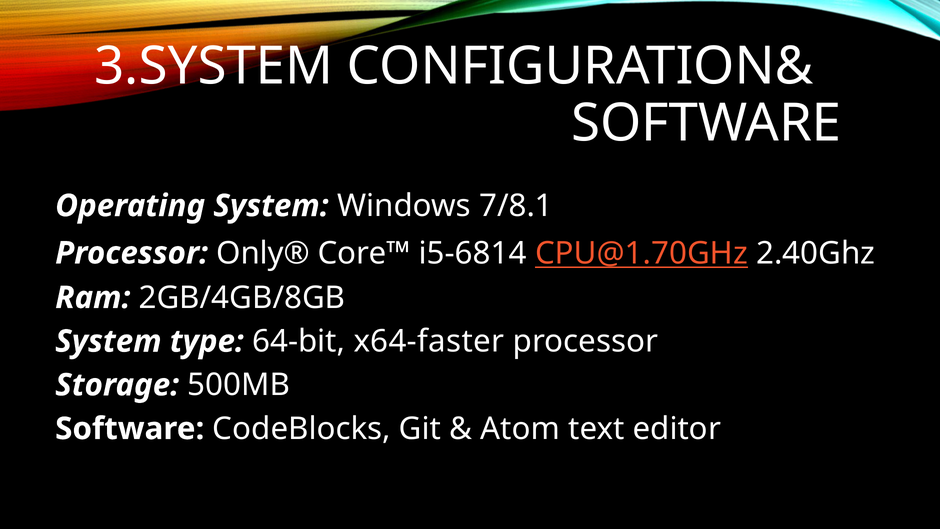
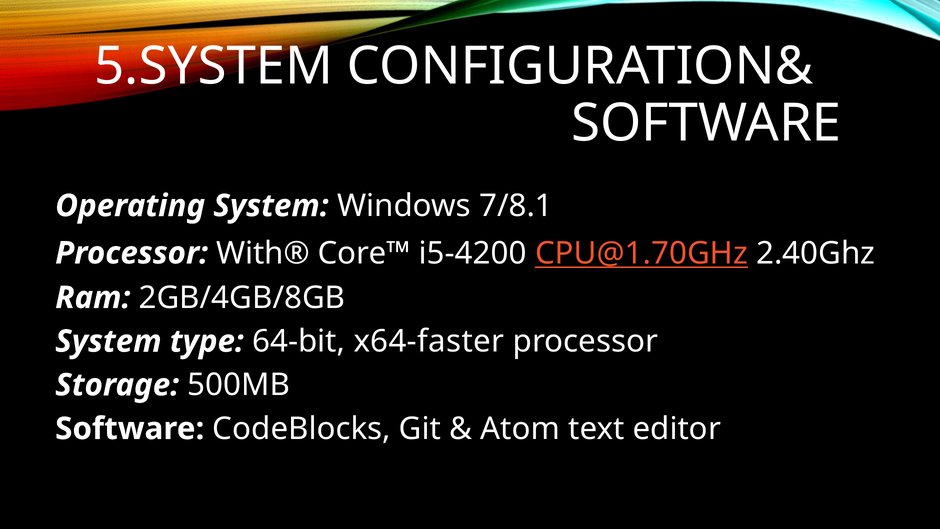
3.SYSTEM: 3.SYSTEM -> 5.SYSTEM (214, 66)
Only®: Only® -> With® (263, 253)
i5-6814: i5-6814 -> i5-4200 (473, 253)
